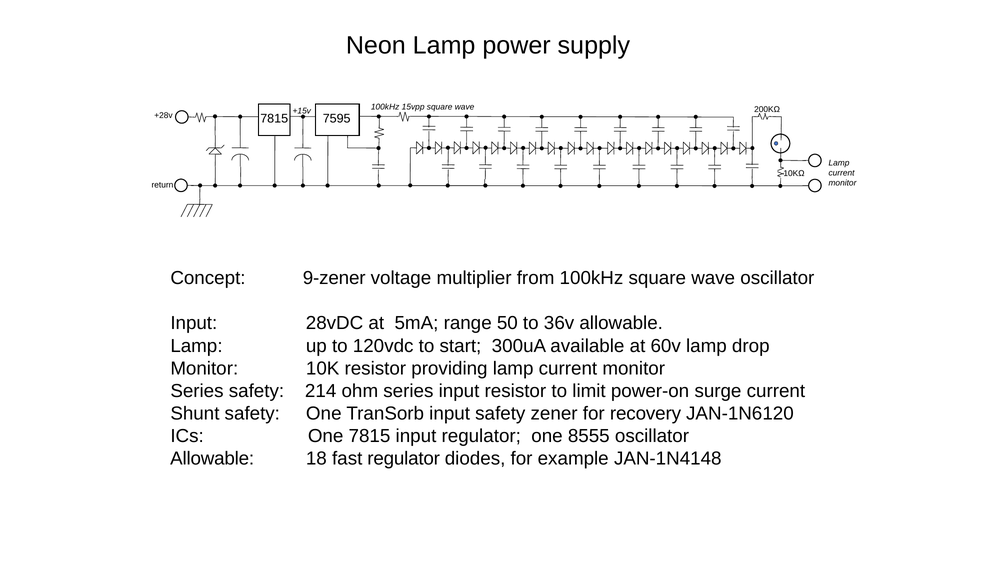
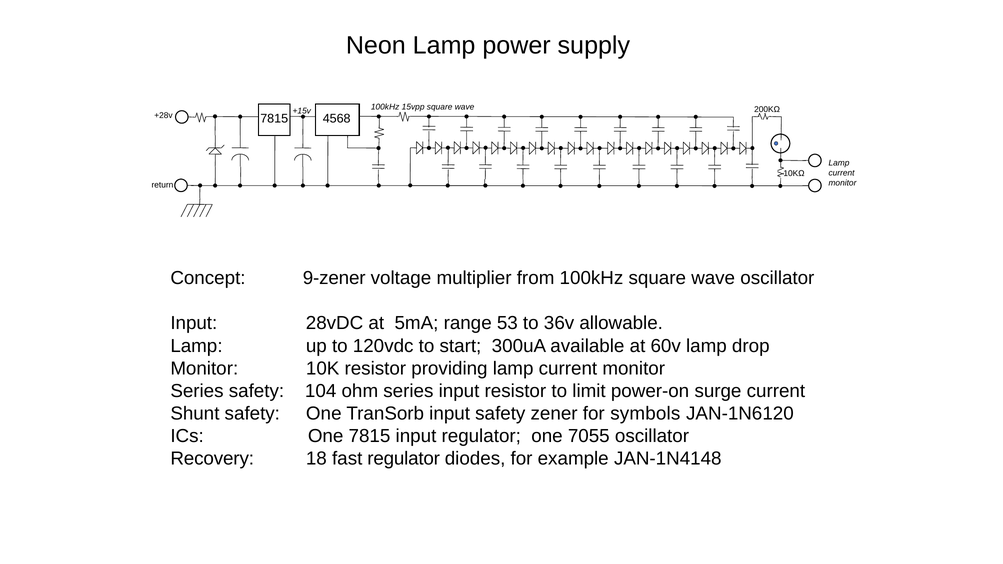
7595: 7595 -> 4568 (337, 119)
50: 50 -> 53 (507, 323)
214: 214 -> 104 (321, 391)
recovery: recovery -> symbols (645, 414)
8555: 8555 -> 7055 (589, 436)
Allowable: Allowable -> Recovery (212, 459)
